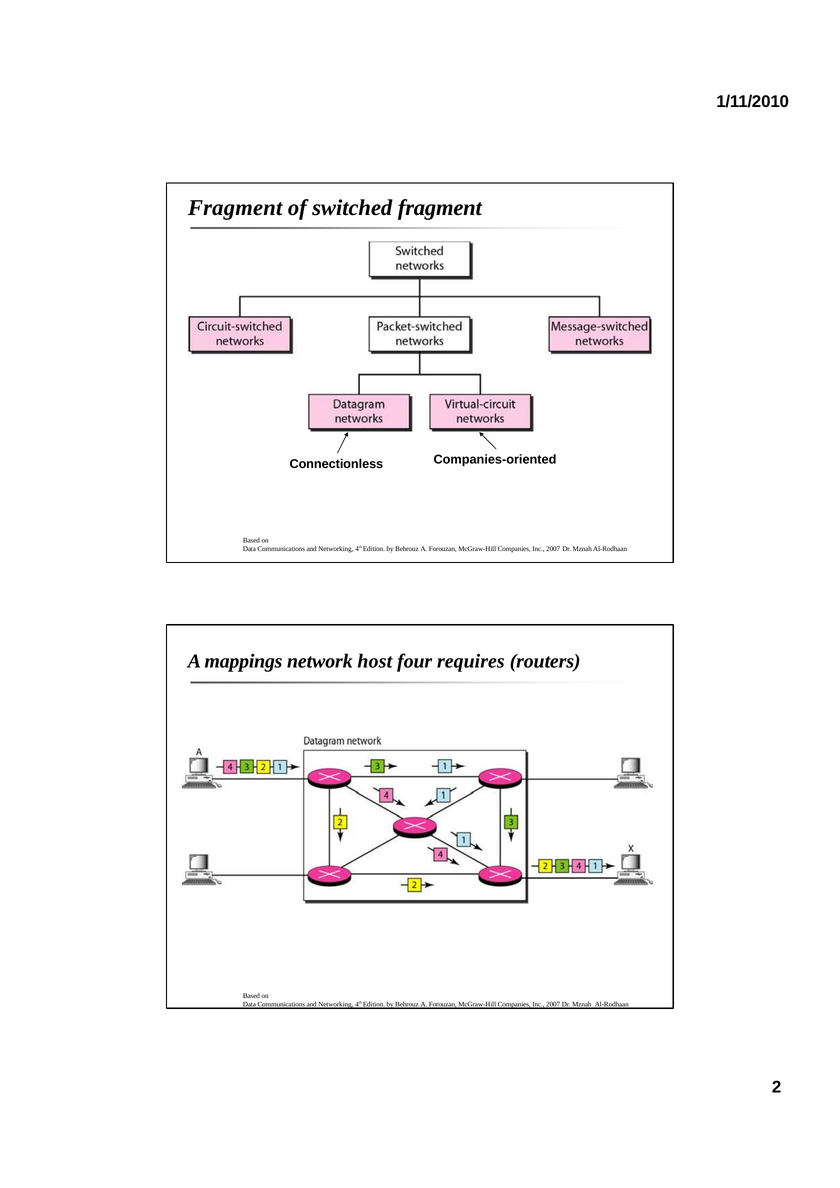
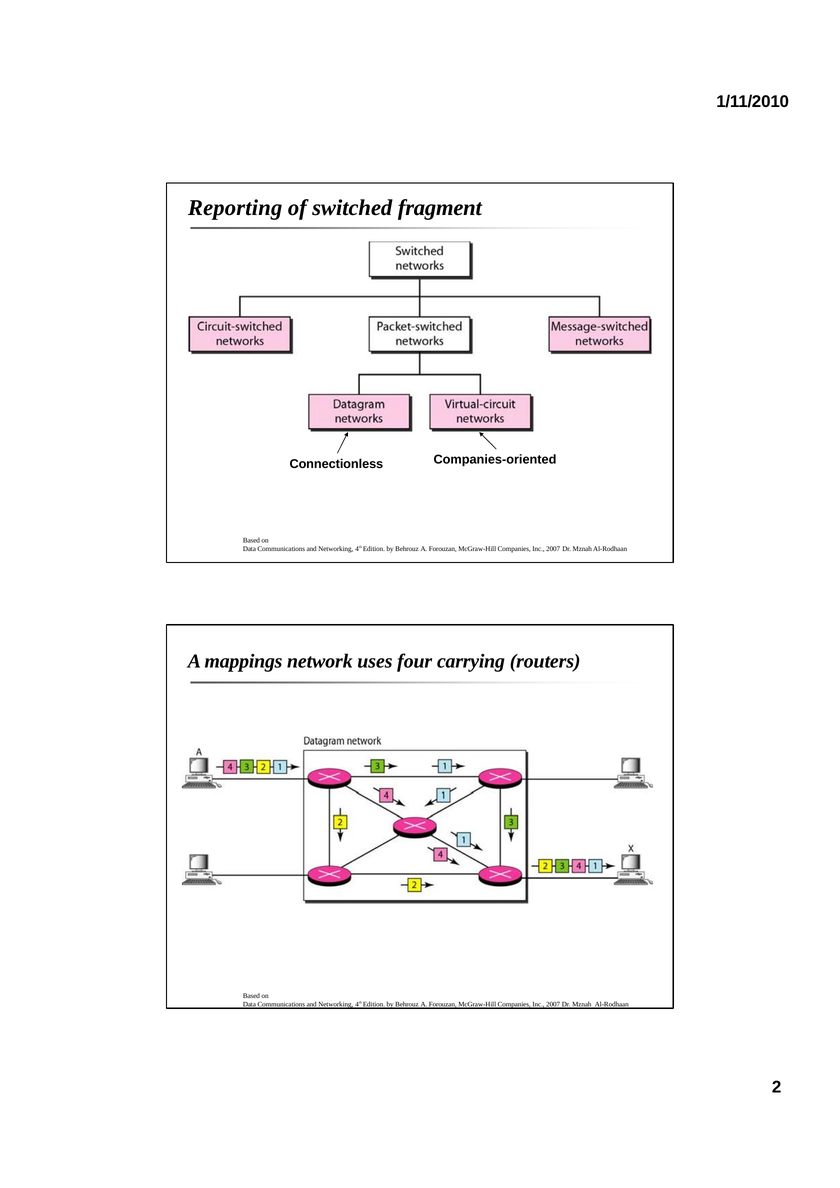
Fragment: Fragment -> Reporting (235, 208)
host: host -> uses (375, 662)
requires: requires -> carrying (471, 662)
